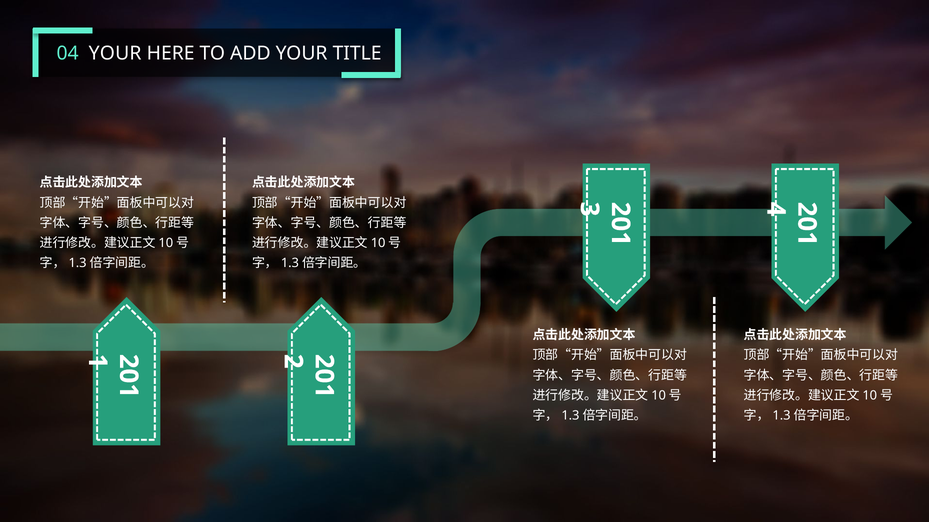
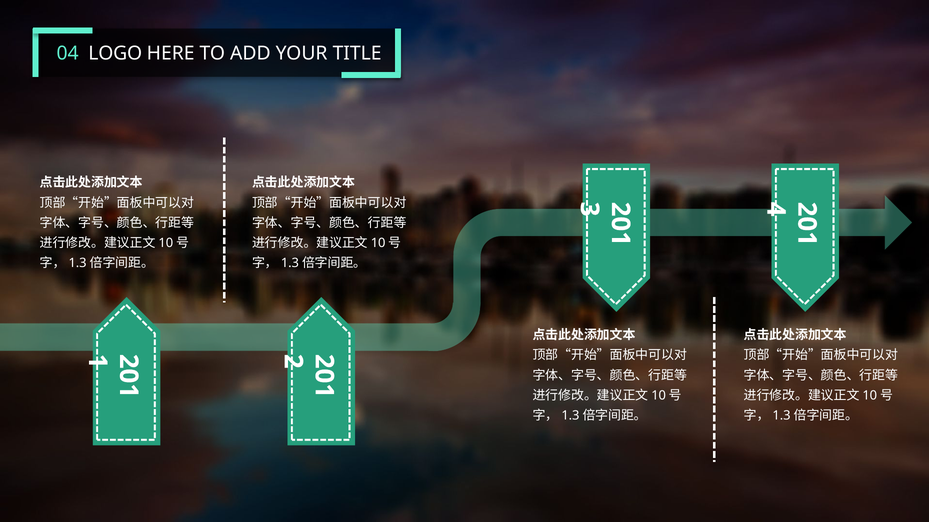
04 YOUR: YOUR -> LOGO (115, 53)
